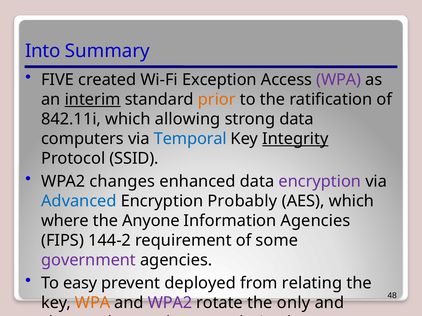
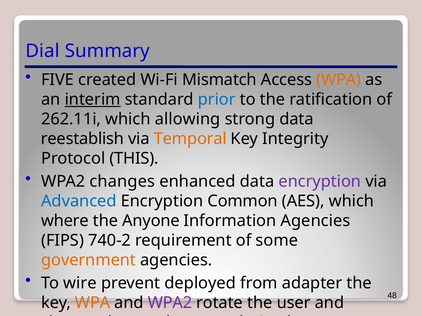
Into: Into -> Dial (43, 51)
Exception: Exception -> Mismatch (219, 80)
WPA colour: purple -> orange (339, 80)
prior colour: orange -> blue (217, 100)
842.11i: 842.11i -> 262.11i (71, 119)
computers: computers -> reestablish (83, 139)
Temporal colour: blue -> orange (190, 139)
Integrity underline: present -> none (295, 139)
SSID: SSID -> THIS (134, 159)
Probably: Probably -> Common (243, 201)
144-2: 144-2 -> 740-2 (110, 241)
government colour: purple -> orange (89, 261)
easy: easy -> wire (80, 284)
relating: relating -> adapter (312, 284)
only: only -> user (294, 303)
